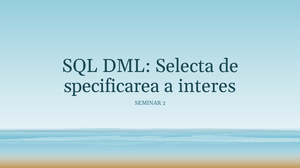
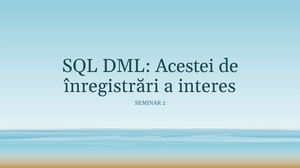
Selecta: Selecta -> Acestei (185, 66)
specificarea: specificarea -> înregistrări (111, 86)
